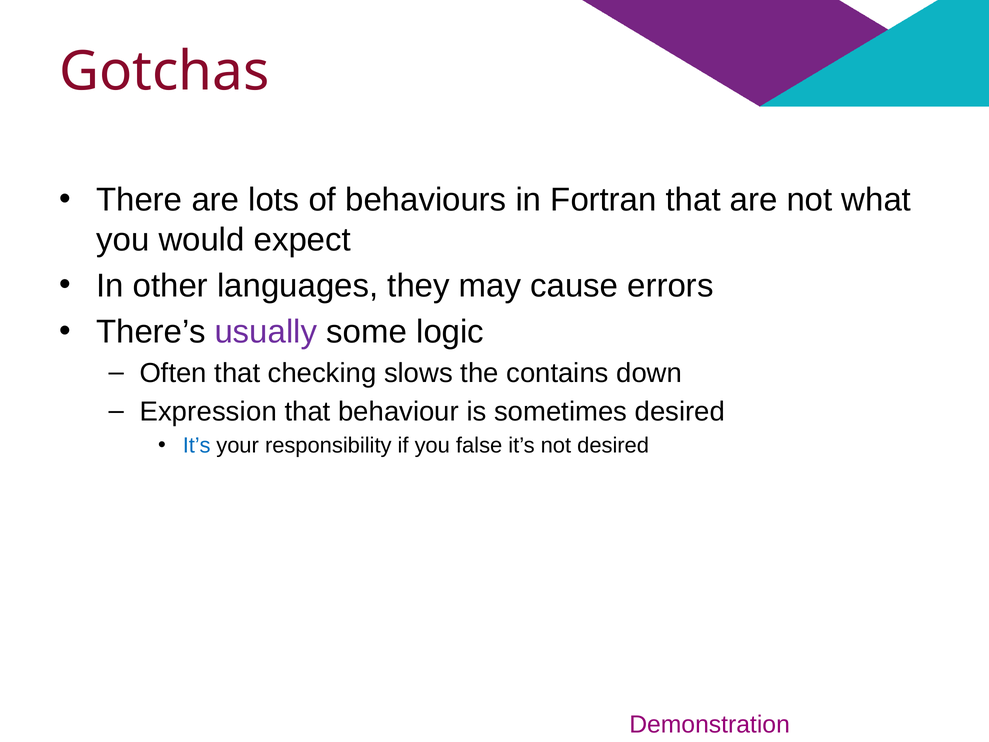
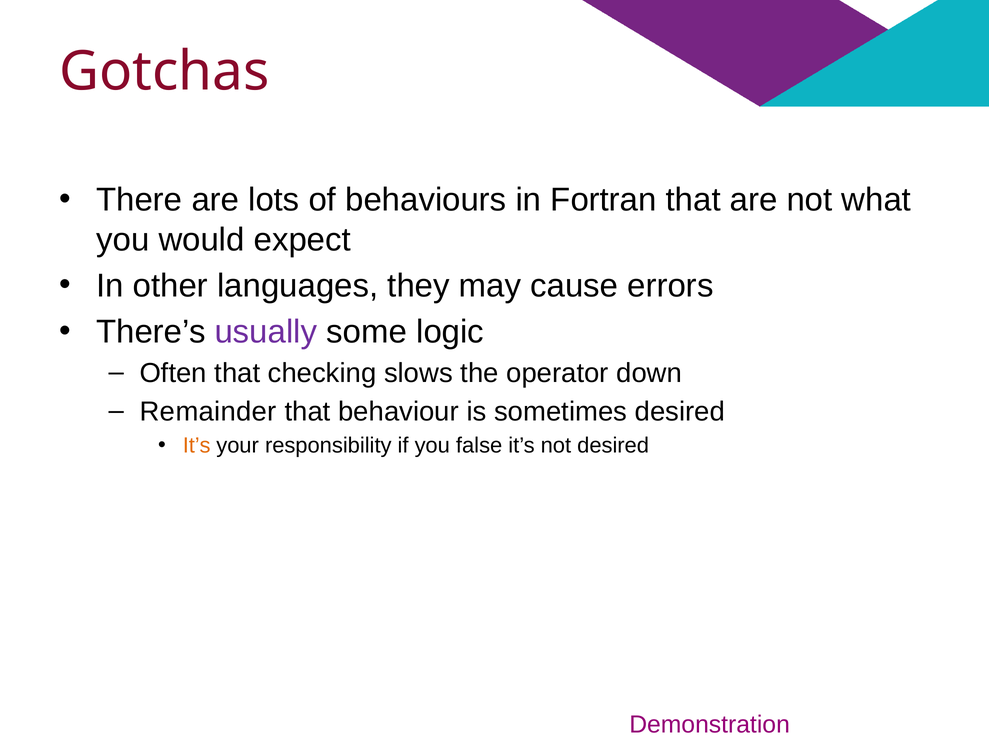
contains: contains -> operator (557, 373)
Expression: Expression -> Remainder (208, 412)
It’s colour: blue -> orange (197, 445)
